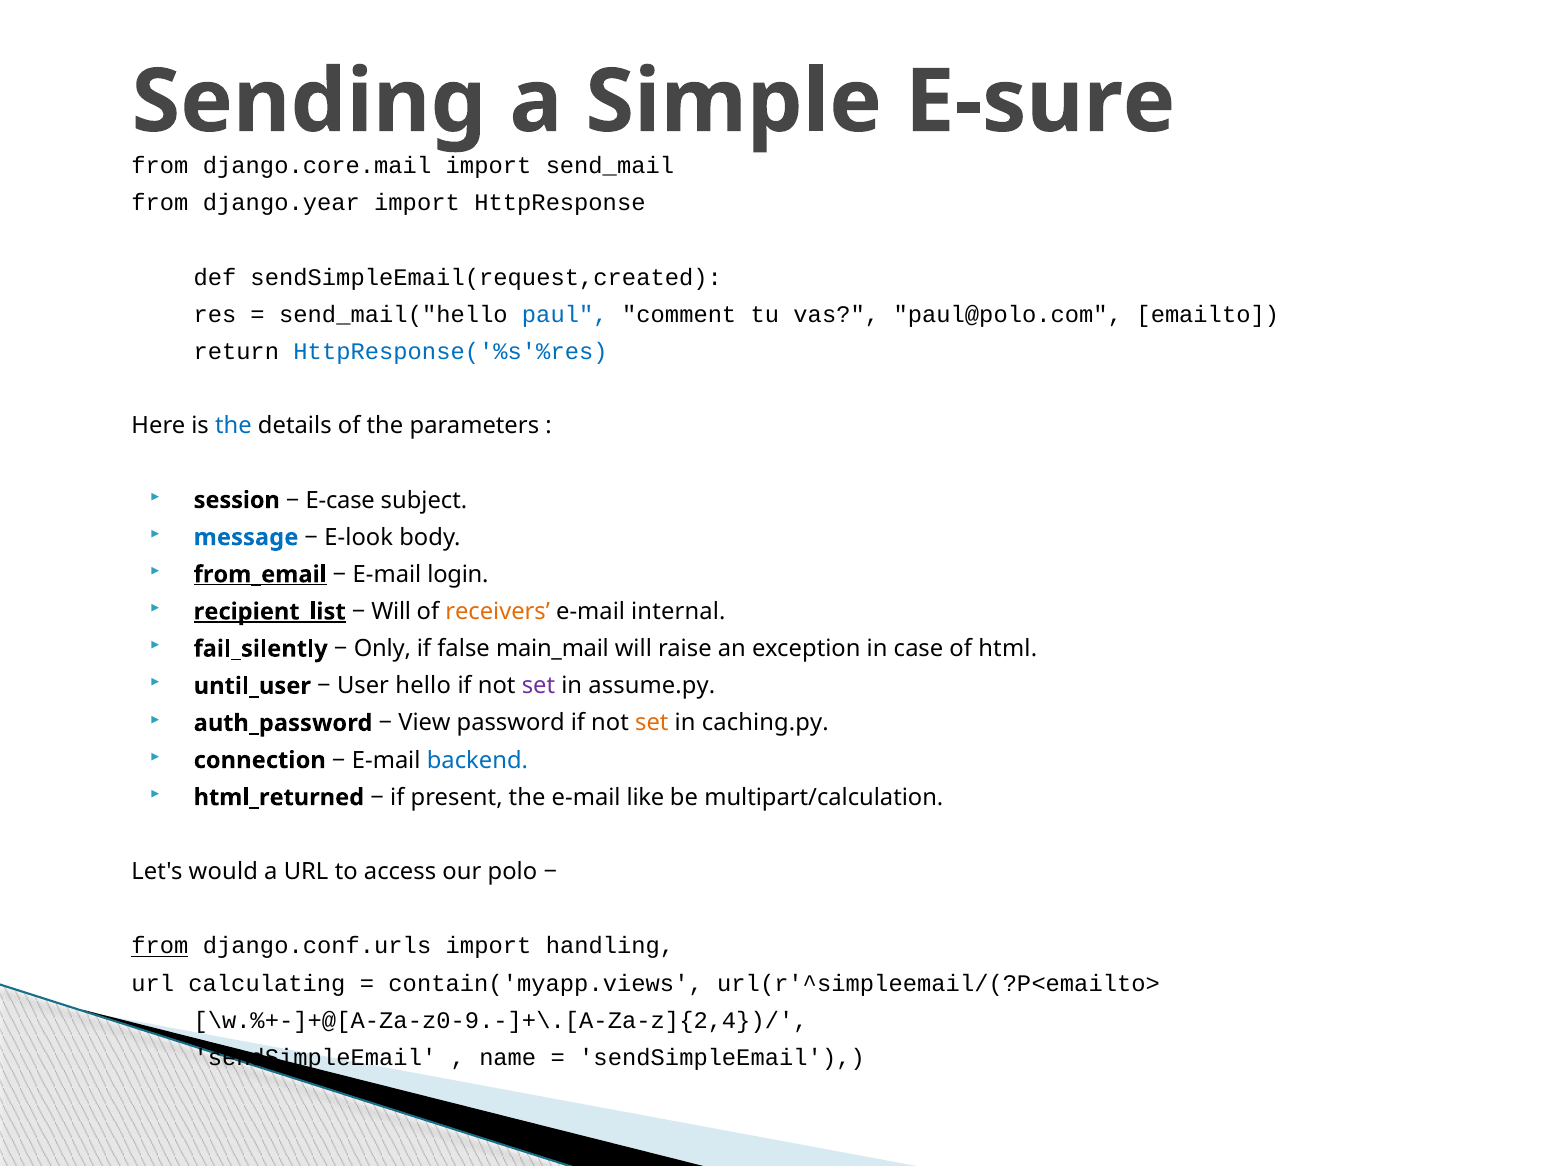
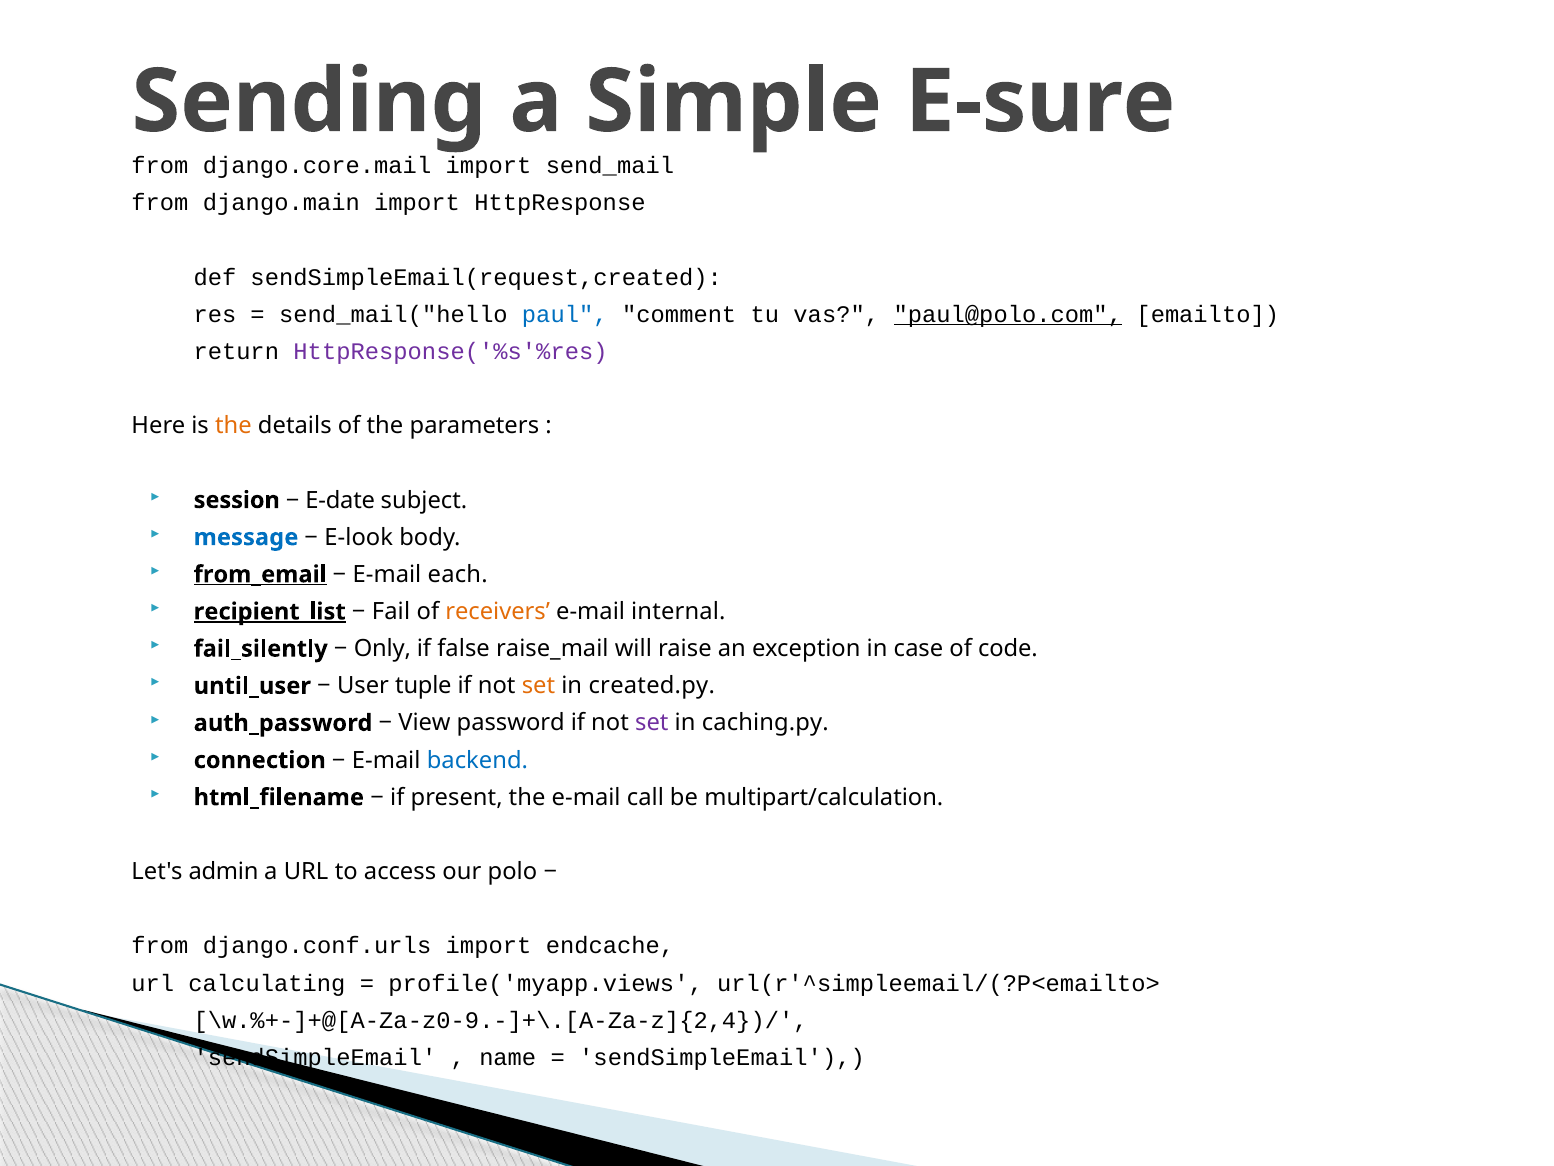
django.year: django.year -> django.main (281, 203)
paul@polo.com underline: none -> present (1008, 314)
HttpResponse('%s'%res colour: blue -> purple (451, 351)
the colour: blue -> orange (233, 426)
E-case: E-case -> E-date (340, 500)
login: login -> each (458, 574)
Will: Will -> Fail (391, 611)
main_mail: main_mail -> raise_mail (552, 649)
html: html -> code (1008, 649)
hello: hello -> tuple (423, 686)
set colour: purple -> orange (539, 686)
assume.py: assume.py -> created.py (652, 686)
set colour: orange -> purple (652, 723)
html_returned: html_returned -> html_filename (279, 797)
like: like -> call (645, 797)
would: would -> admin (224, 871)
from underline: present -> none (160, 946)
handling: handling -> endcache (610, 946)
contain('myapp.views: contain('myapp.views -> profile('myapp.views (546, 983)
